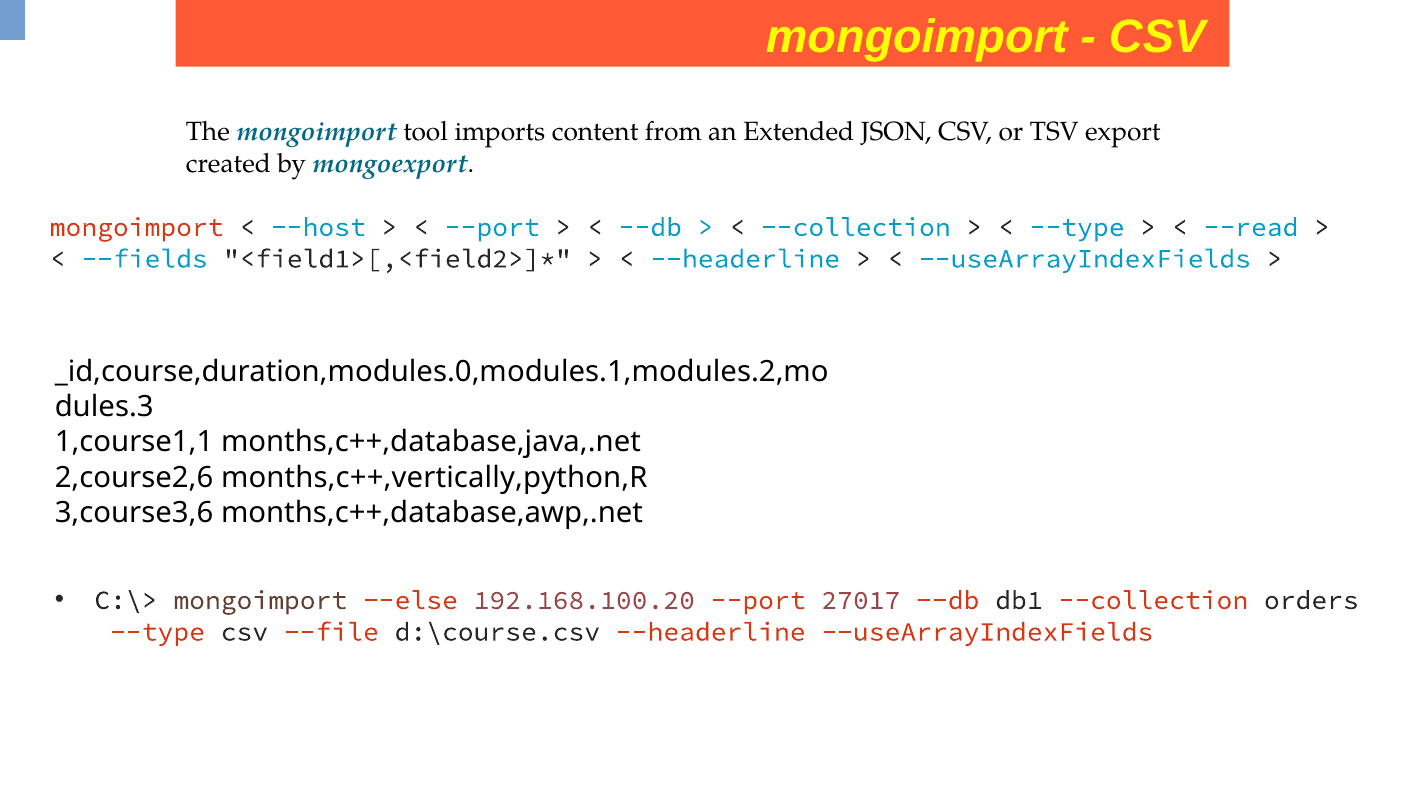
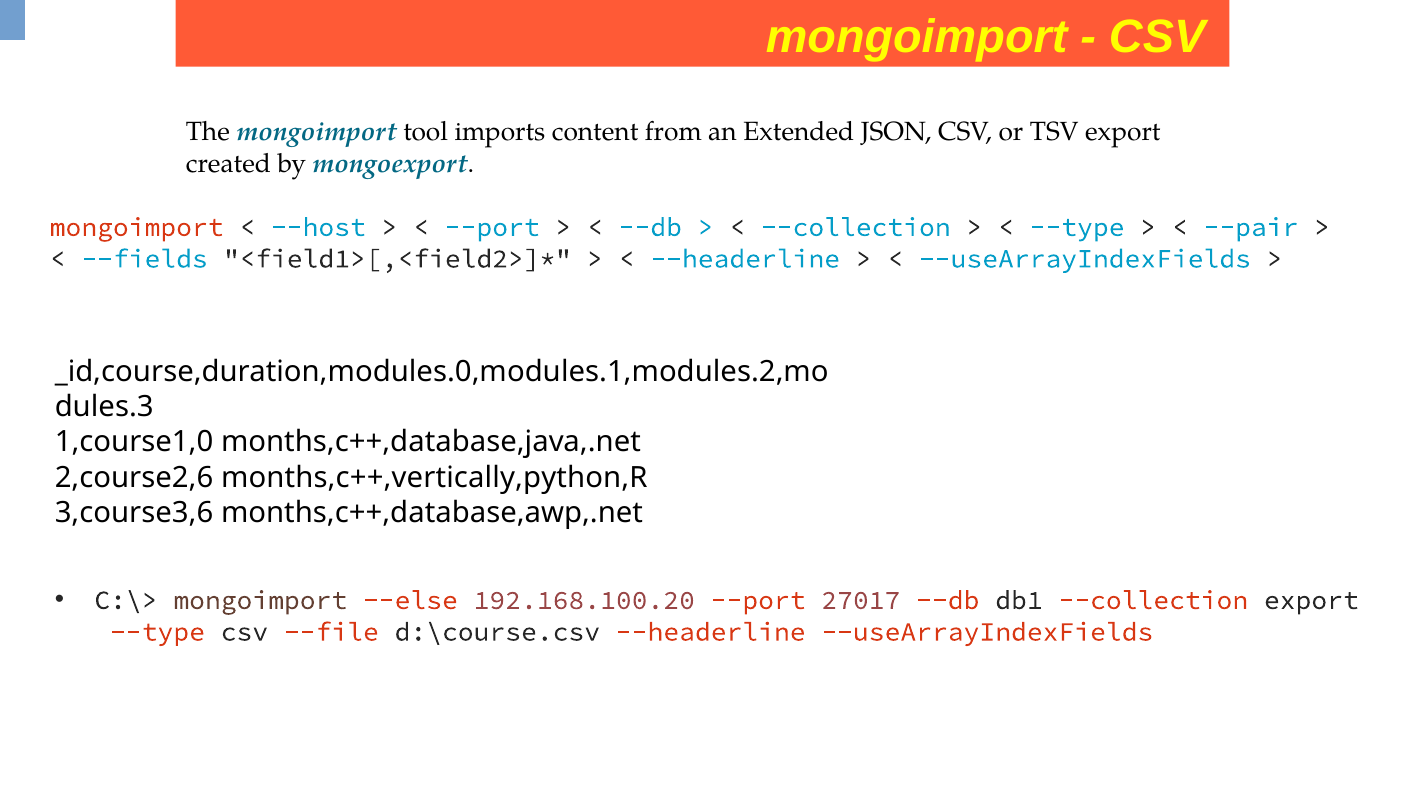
--read: --read -> --pair (1251, 227)
1,course1,1: 1,course1,1 -> 1,course1,0 (134, 442)
--collection orders: orders -> export (1311, 600)
